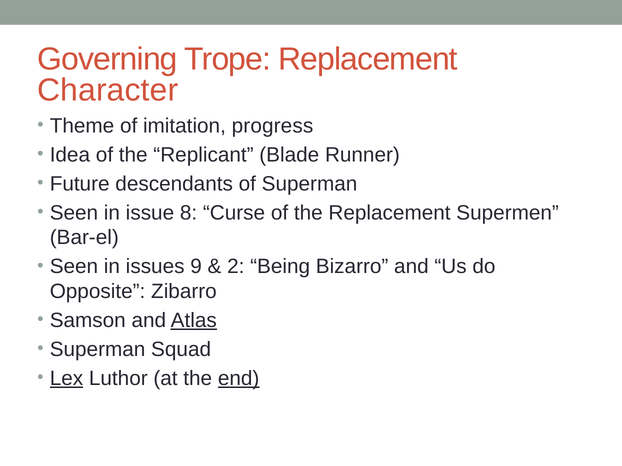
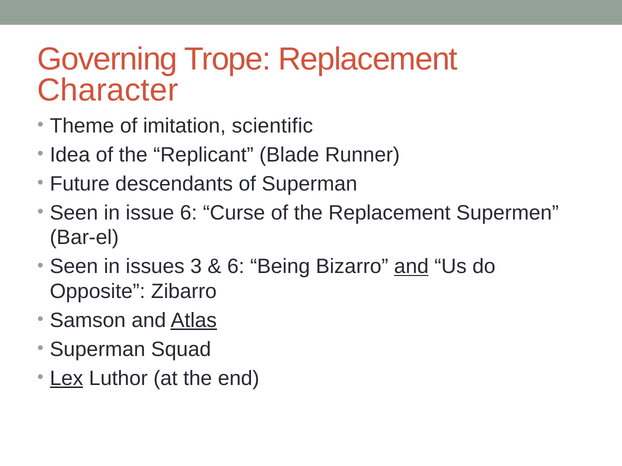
progress: progress -> scientific (272, 126)
issue 8: 8 -> 6 (189, 213)
9: 9 -> 3 (196, 267)
2: 2 -> 6 (236, 267)
and underline: none -> present (411, 267)
end underline: present -> none (239, 379)
